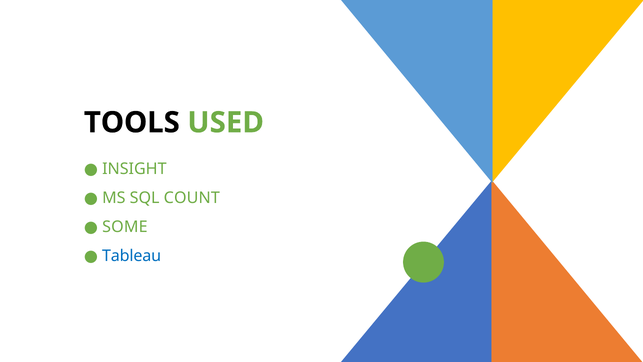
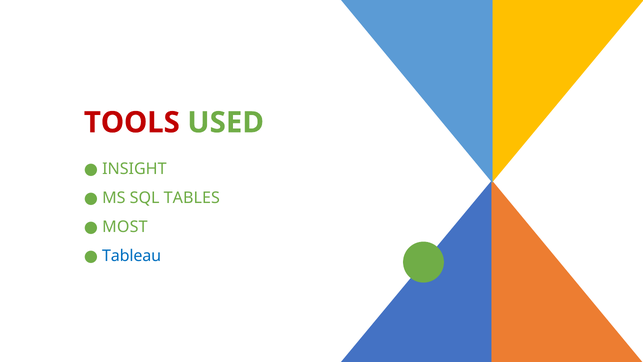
TOOLS colour: black -> red (132, 122)
COUNT: COUNT -> TABLES (192, 198)
SOME: SOME -> MOST (125, 227)
